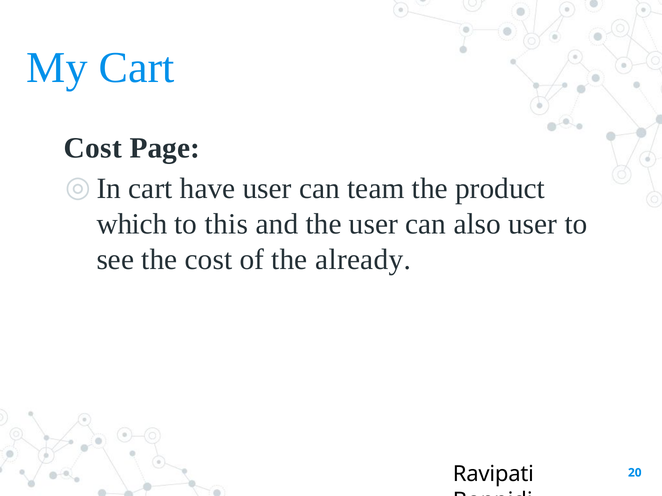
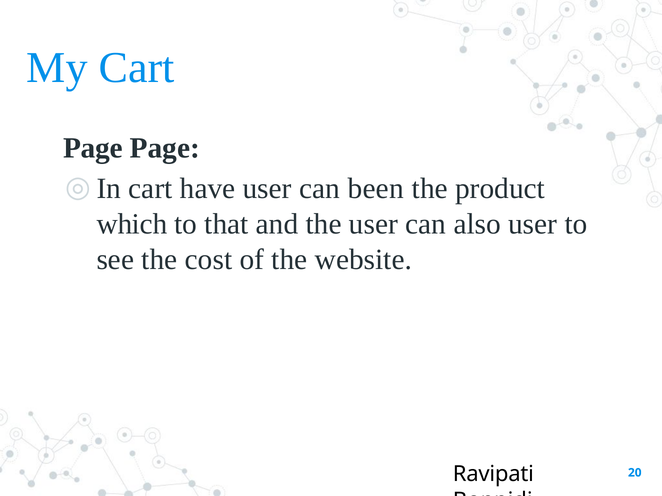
Cost: Cost -> Page (93, 148)
team: team -> been (376, 189)
this: this -> that (226, 224)
already: already -> website (363, 260)
